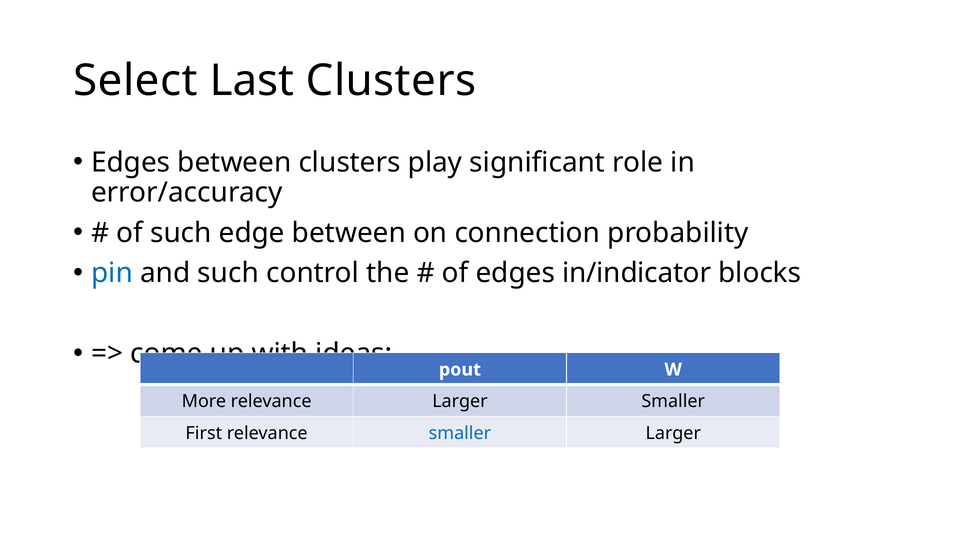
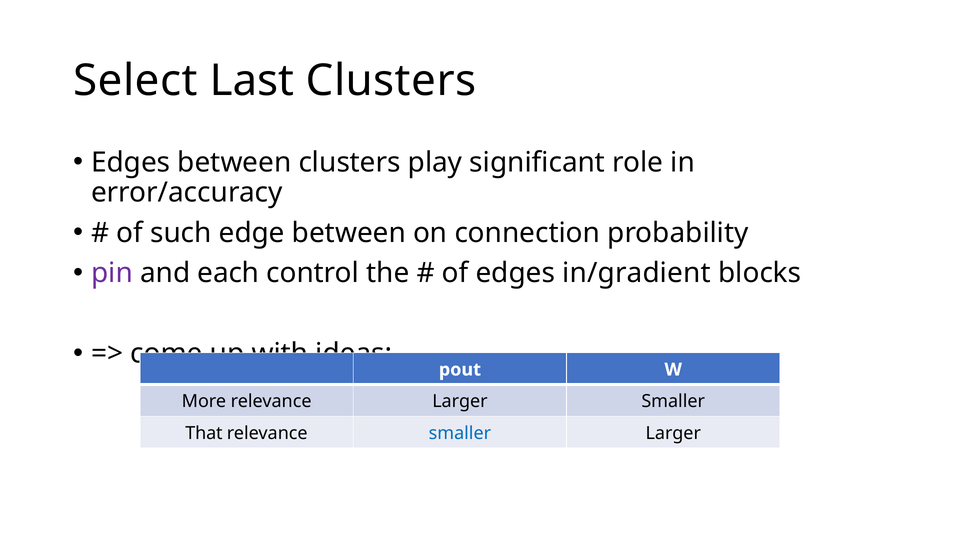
pin colour: blue -> purple (112, 273)
and such: such -> each (228, 273)
in/indicator: in/indicator -> in/gradient (637, 273)
First: First -> That (204, 433)
